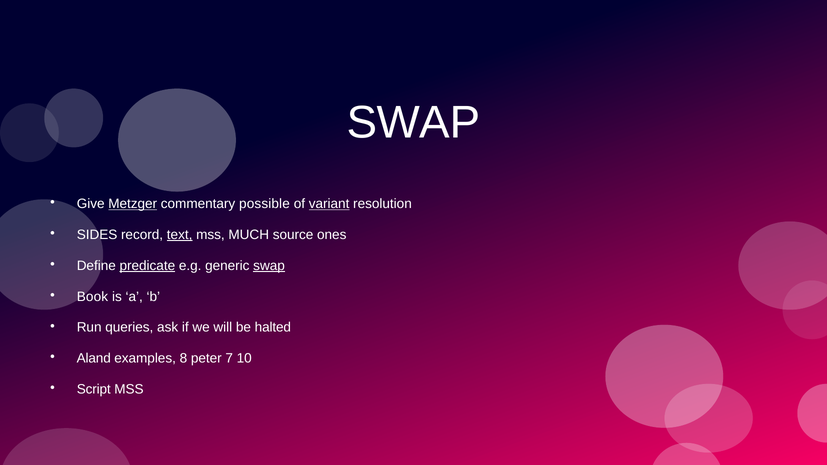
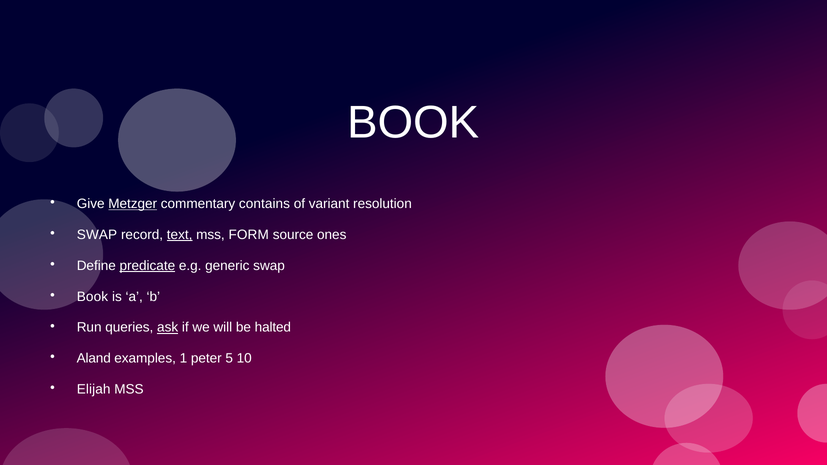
SWAP: SWAP -> BOOK (413, 123)
possible: possible -> contains (264, 204)
variant underline: present -> none (329, 204)
SIDES: SIDES -> SWAP (97, 235)
MUCH: MUCH -> FORM (249, 235)
swap underline: present -> none (269, 266)
ask underline: none -> present (168, 328)
8: 8 -> 1 (183, 359)
7: 7 -> 5 (229, 359)
Script: Script -> Elijah (94, 390)
